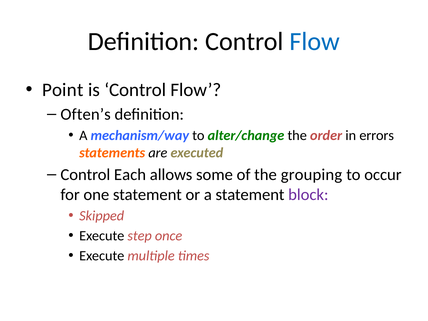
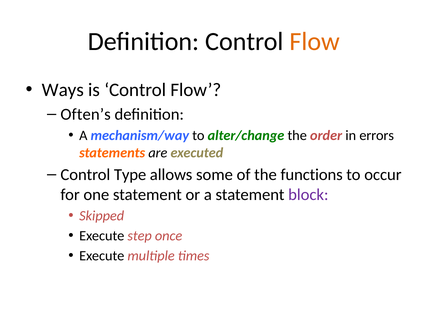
Flow colour: blue -> orange (315, 41)
Point: Point -> Ways (63, 90)
Each: Each -> Type (130, 175)
grouping: grouping -> functions (312, 175)
